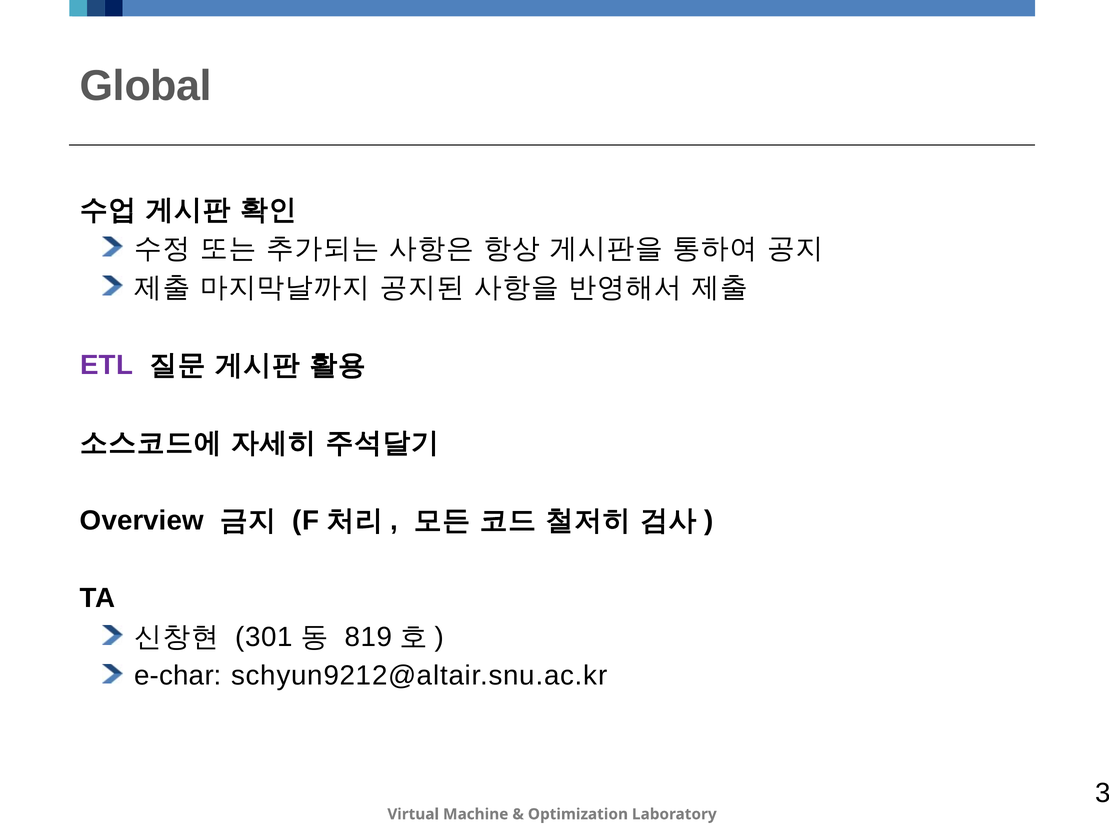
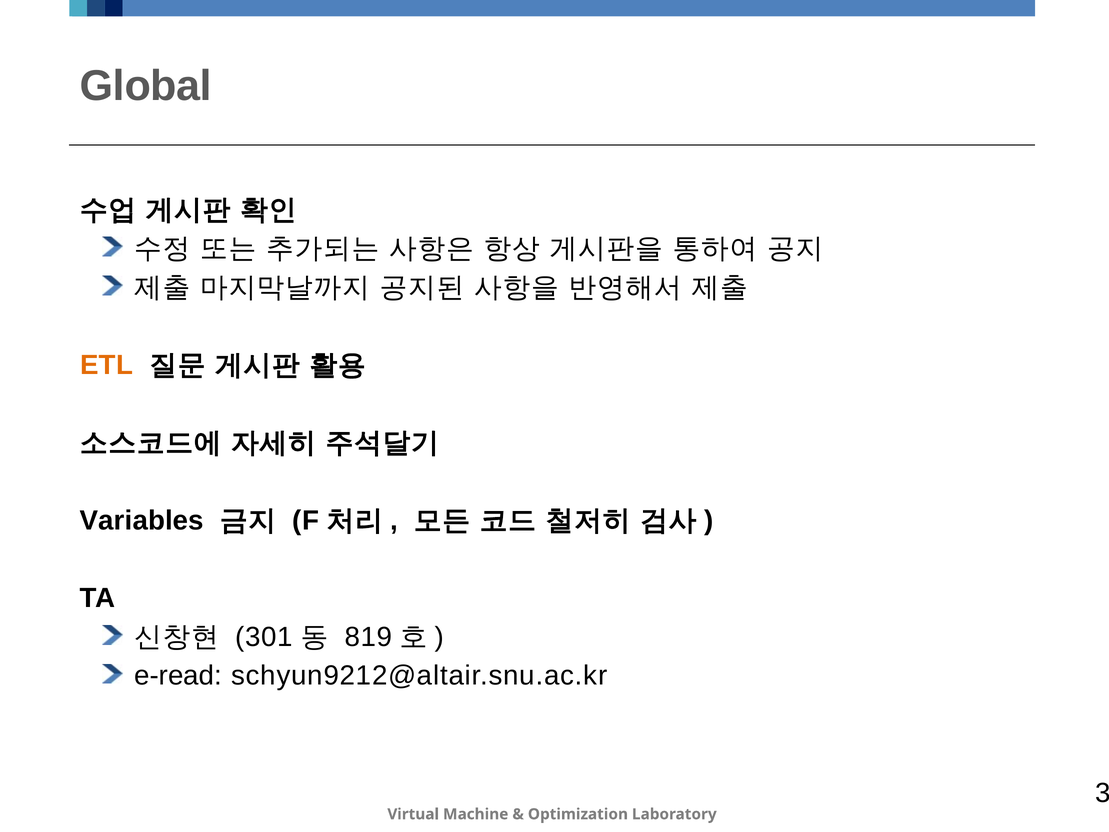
ETL colour: purple -> orange (107, 365)
Overview: Overview -> Variables (142, 520)
e-char: e-char -> e-read (178, 676)
